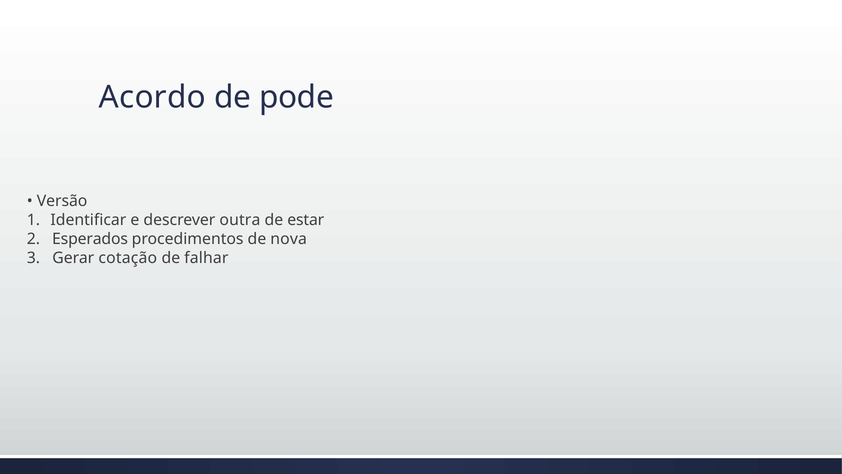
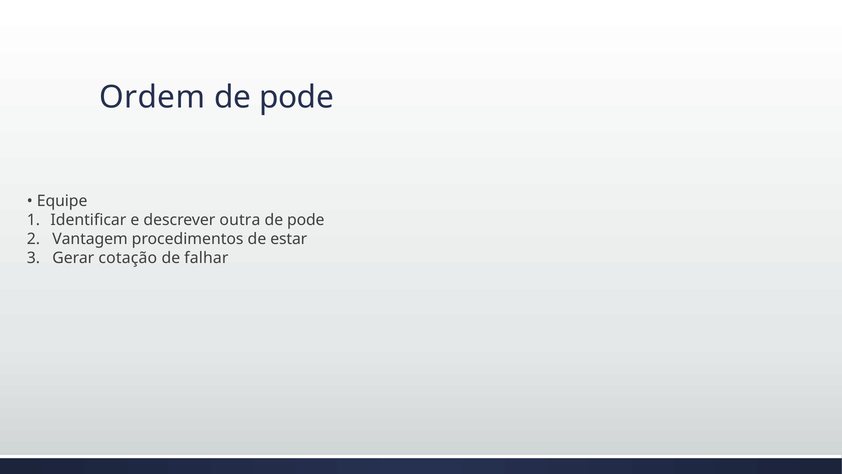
Acordo: Acordo -> Ordem (152, 97)
Versão: Versão -> Equipe (62, 201)
estar: estar -> pode (306, 220)
Esperados: Esperados -> Vantagem (90, 239)
nova: nova -> estar (289, 239)
